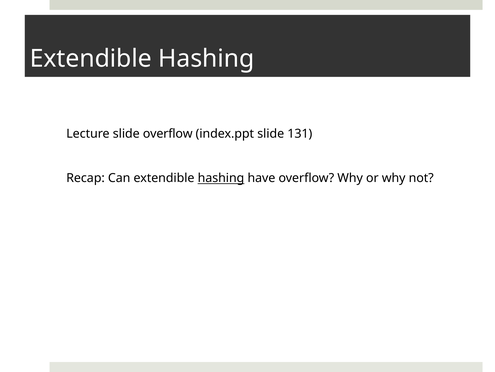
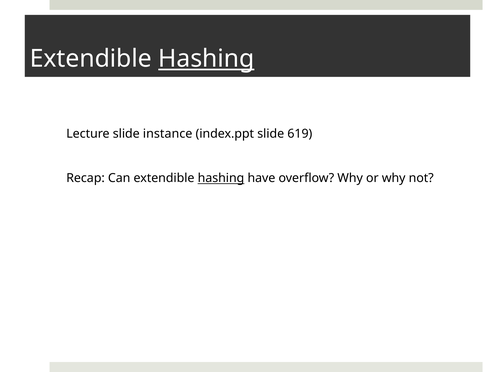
Hashing underline: none -> present (206, 59)
slide overflow: overflow -> instance (168, 133)
131: 131 -> 619 (300, 133)
